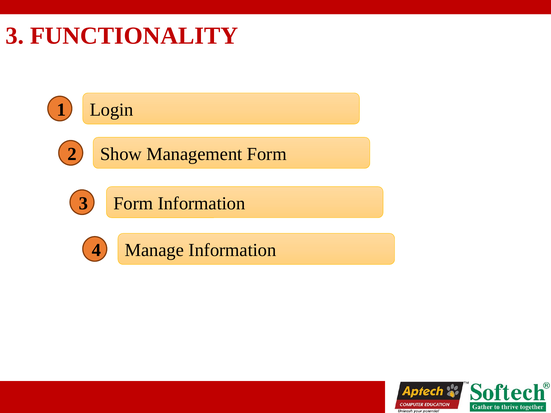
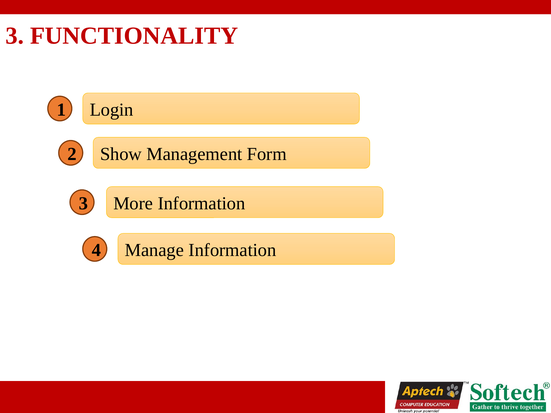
Form: Form -> More (133, 204)
